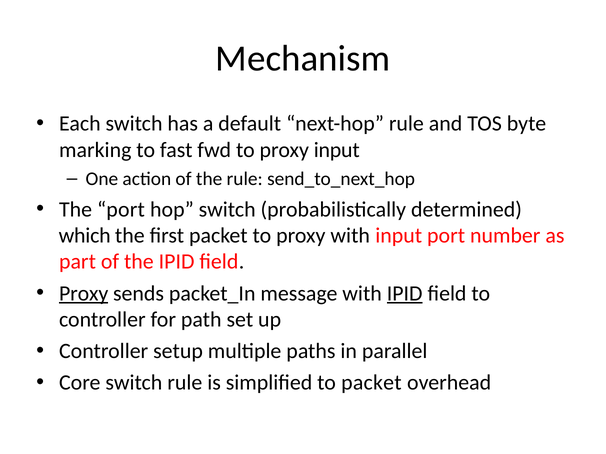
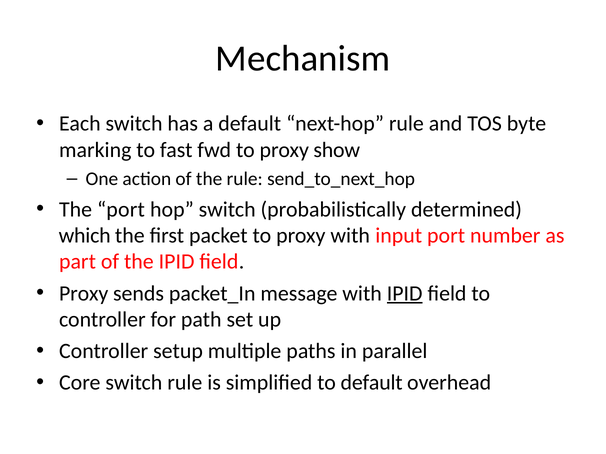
proxy input: input -> show (337, 150)
Proxy underline: present -> none (84, 294)
to packet: packet -> default (372, 383)
